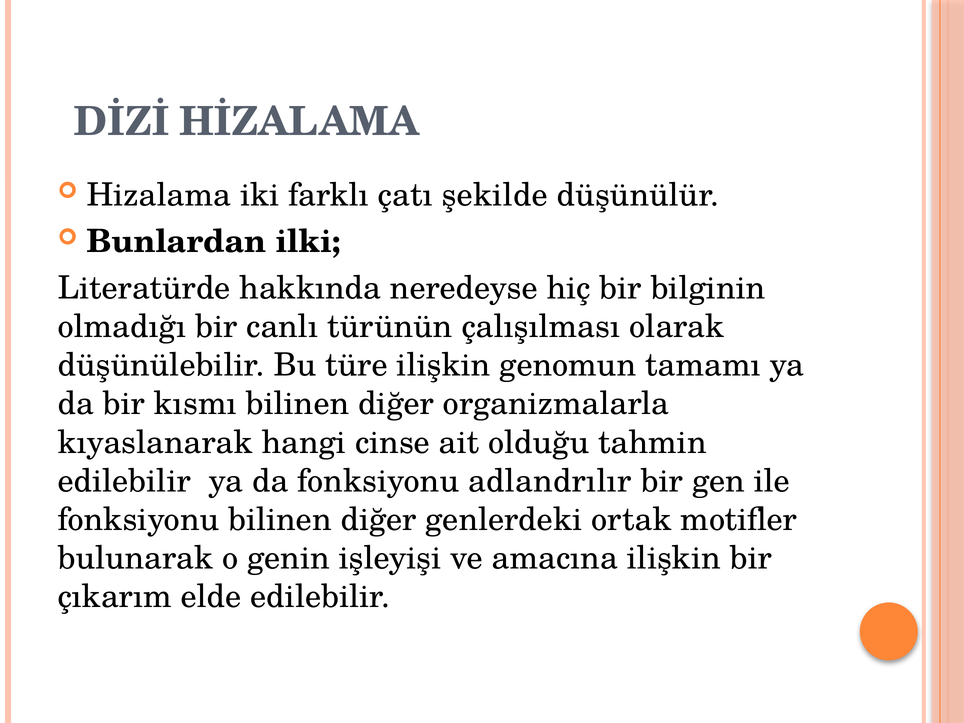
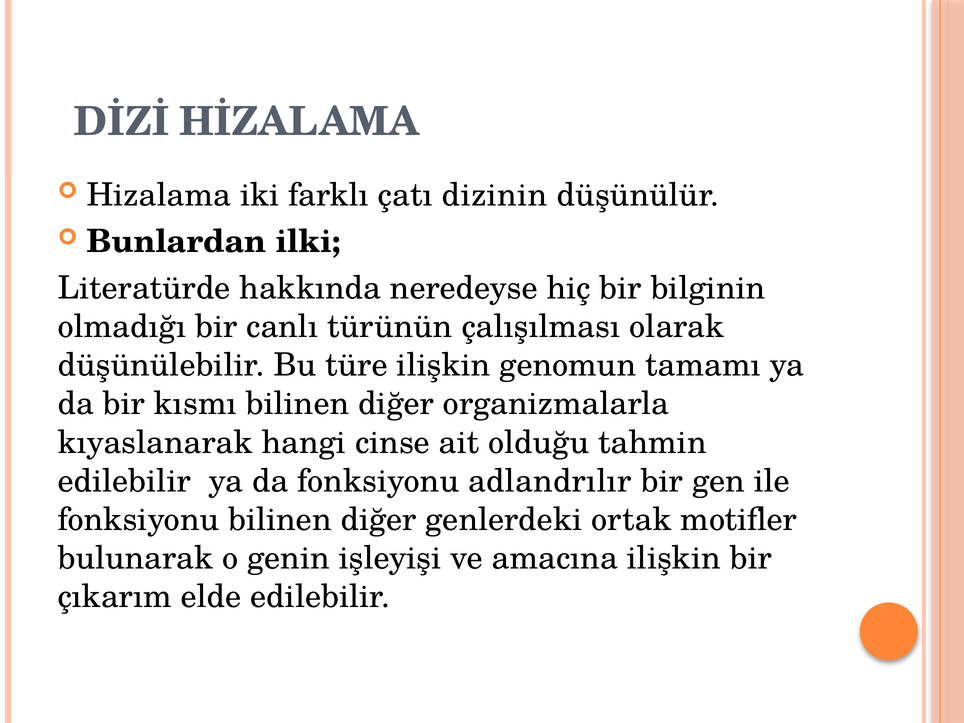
şekilde: şekilde -> dizinin (495, 195)
